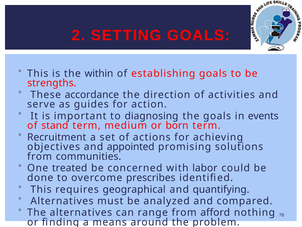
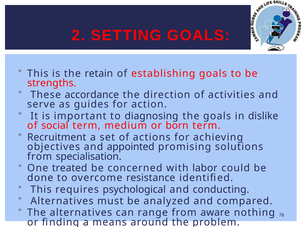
within: within -> retain (99, 73)
events: events -> dislike (263, 116)
stand: stand -> social (55, 125)
communities: communities -> specialisation (89, 156)
prescribes: prescribes -> resistance (151, 177)
geographical: geographical -> psychological (134, 189)
quantifying: quantifying -> conducting (221, 189)
afford: afford -> aware (215, 212)
